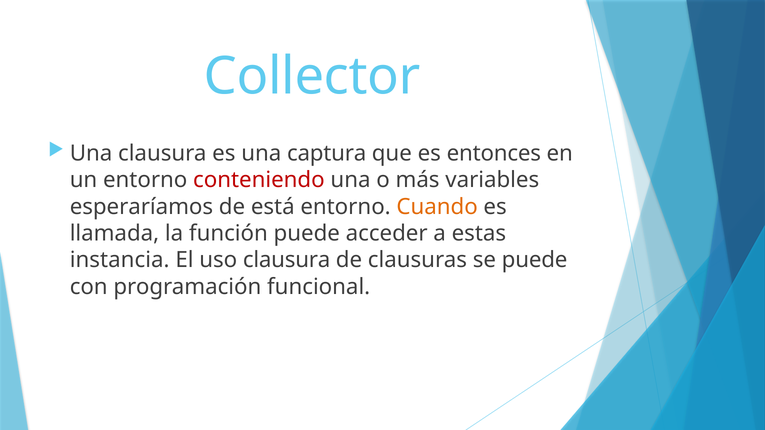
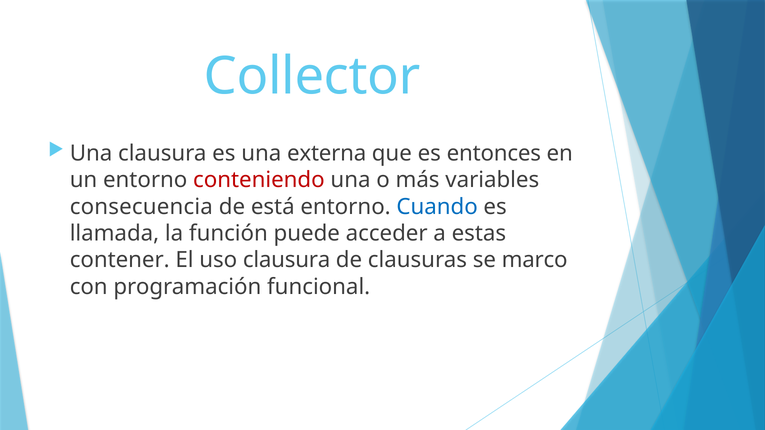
captura: captura -> externa (327, 153)
esperaríamos: esperaríamos -> consecuencia (141, 207)
Cuando colour: orange -> blue (437, 207)
instancia: instancia -> contener (120, 260)
se puede: puede -> marco (535, 260)
